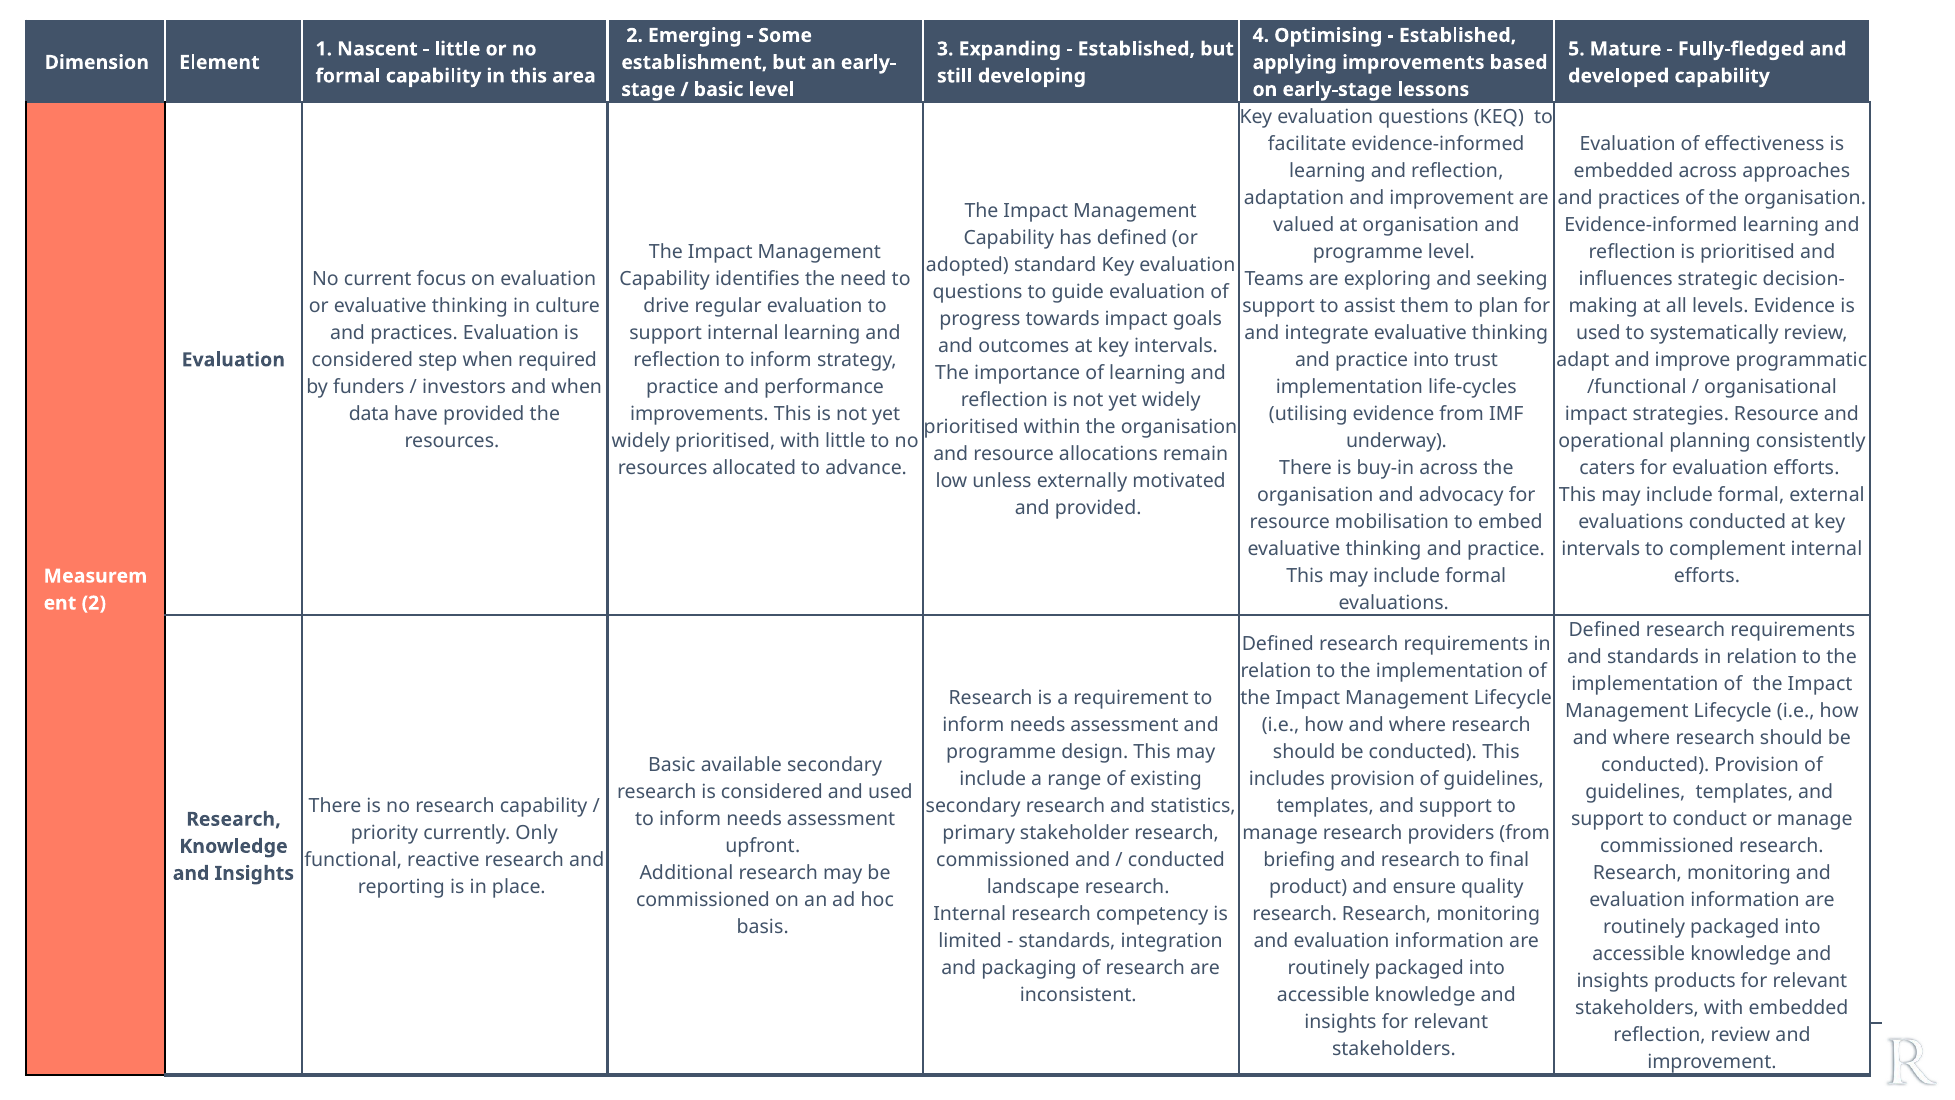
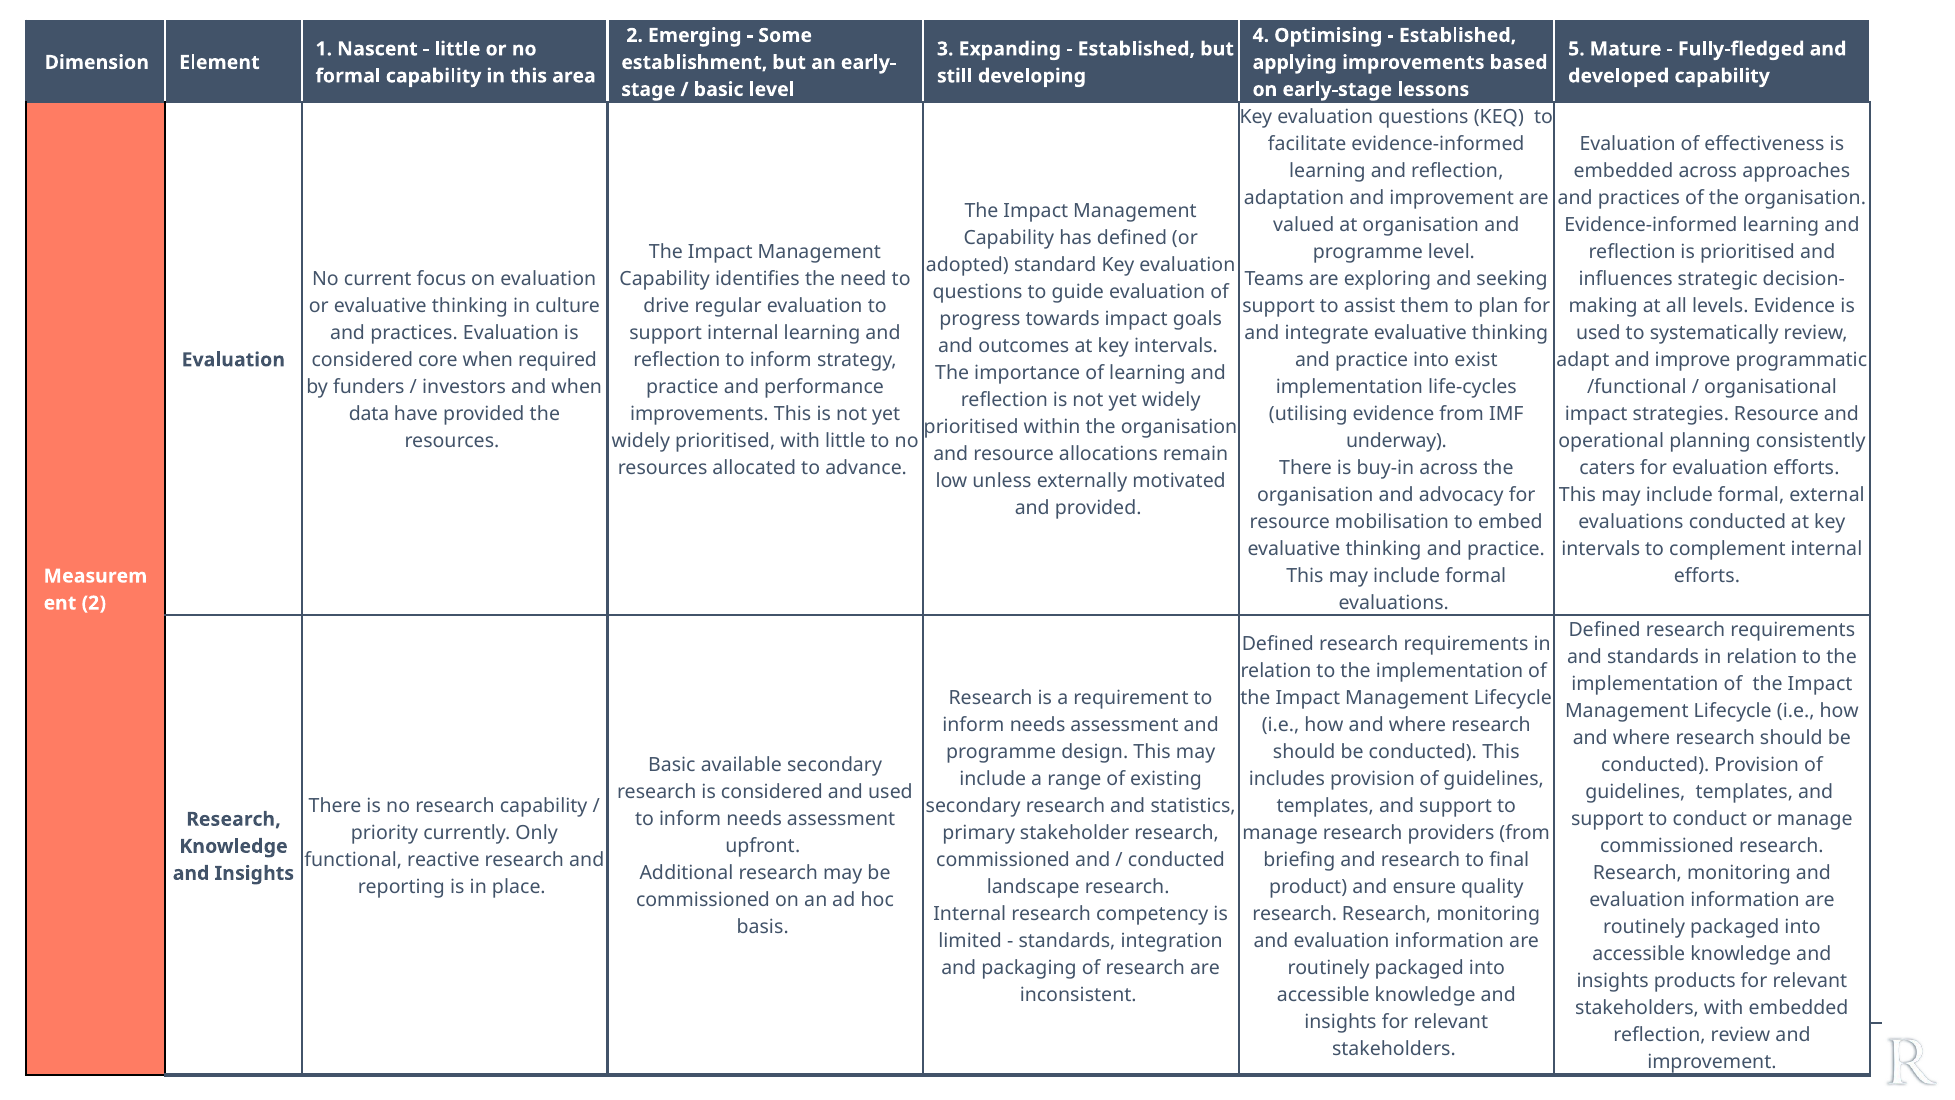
step: step -> core (438, 360)
trust: trust -> exist (1476, 360)
